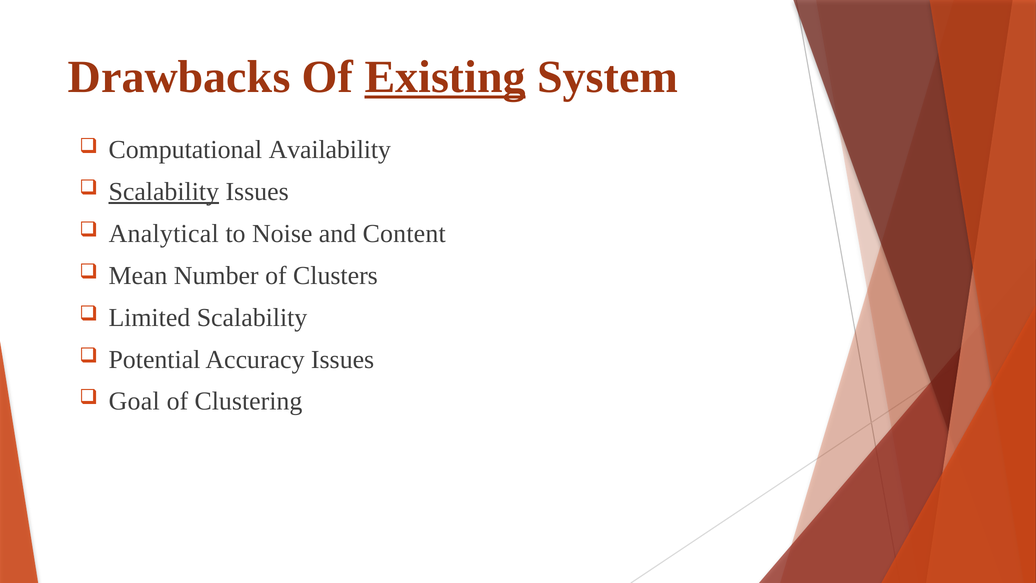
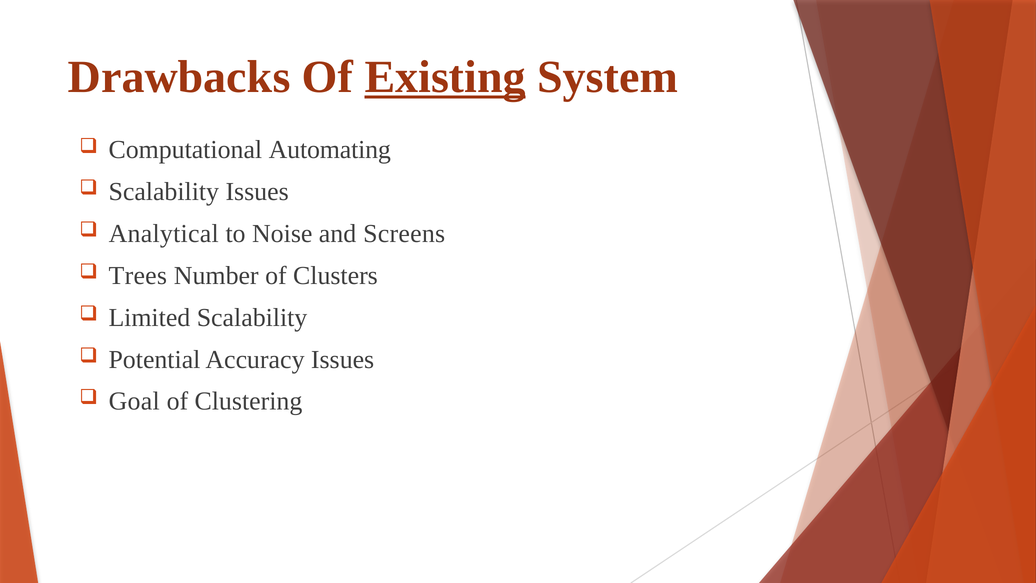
Availability: Availability -> Automating (330, 150)
Scalability underline: present -> none (164, 192)
Content: Content -> Screens (404, 234)
Mean: Mean -> Trees (138, 276)
